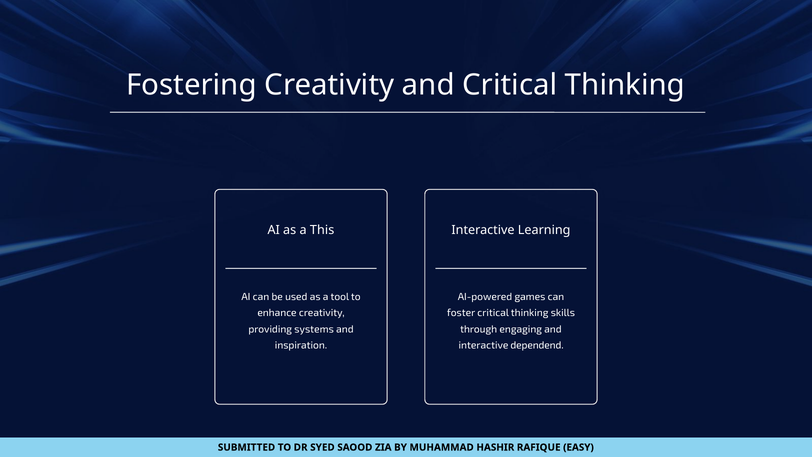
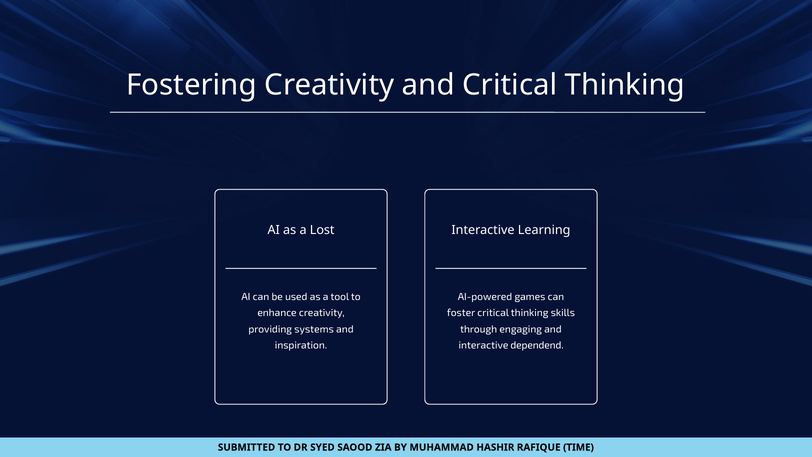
This: This -> Lost (322, 230)
EASY: EASY -> TIME (578, 447)
